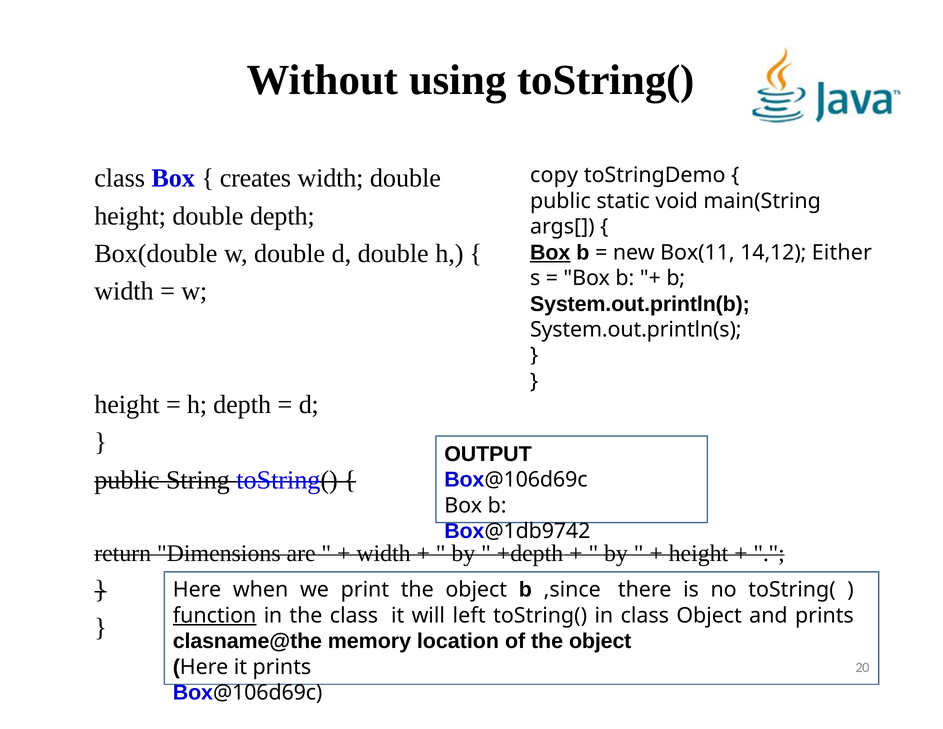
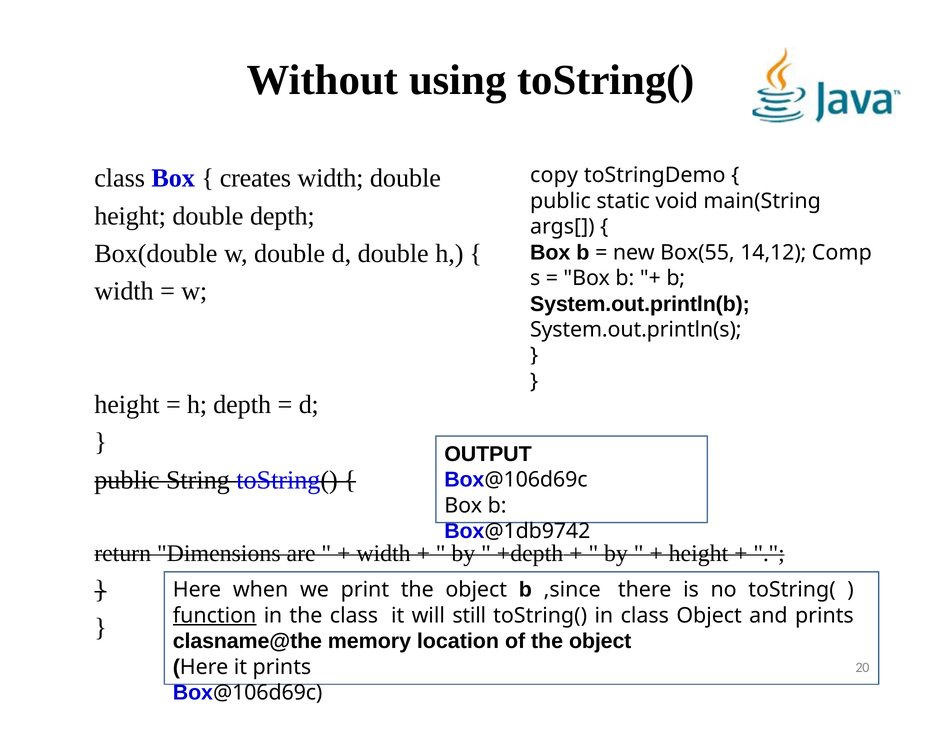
Box underline: present -> none (550, 252)
Box(11: Box(11 -> Box(55 (697, 252)
Either: Either -> Comp (842, 252)
left: left -> still (469, 615)
